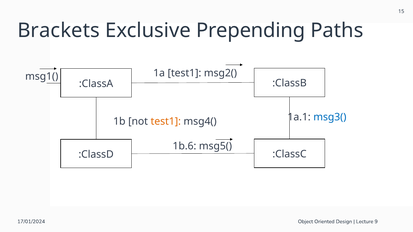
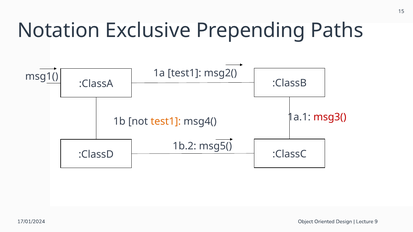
Brackets: Brackets -> Notation (59, 31)
msg3( colour: blue -> red (330, 117)
1b.6: 1b.6 -> 1b.2 (184, 146)
